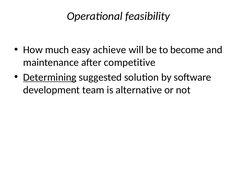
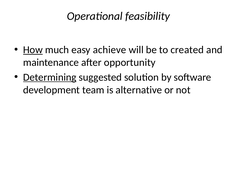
How underline: none -> present (33, 50)
become: become -> created (187, 50)
competitive: competitive -> opportunity (130, 62)
